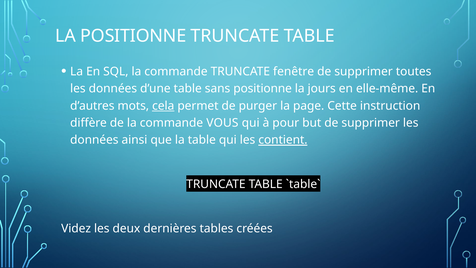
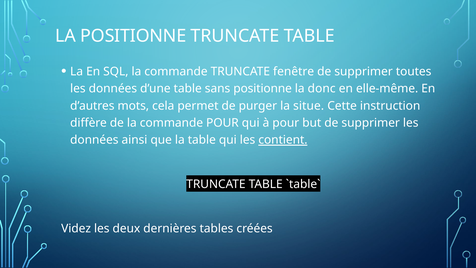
jours: jours -> donc (322, 89)
cela underline: present -> none (163, 106)
page: page -> situe (309, 106)
commande VOUS: VOUS -> POUR (222, 123)
